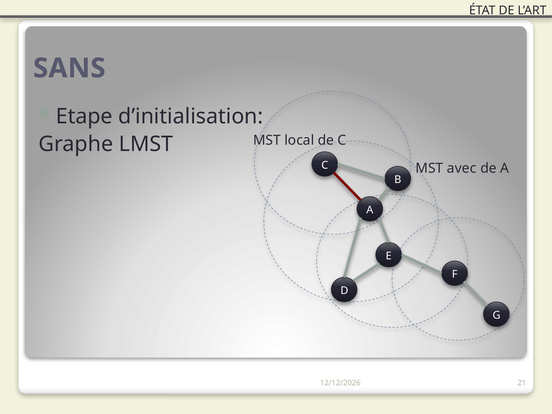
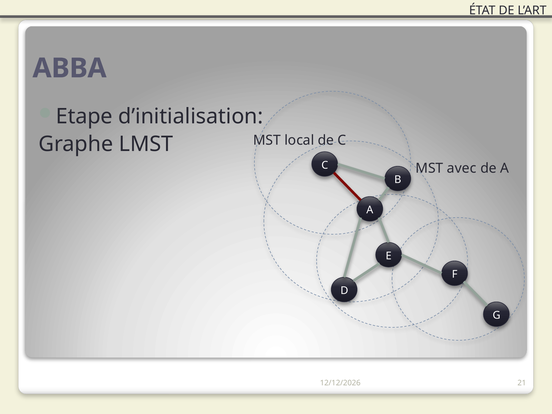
SANS: SANS -> ABBA (70, 68)
